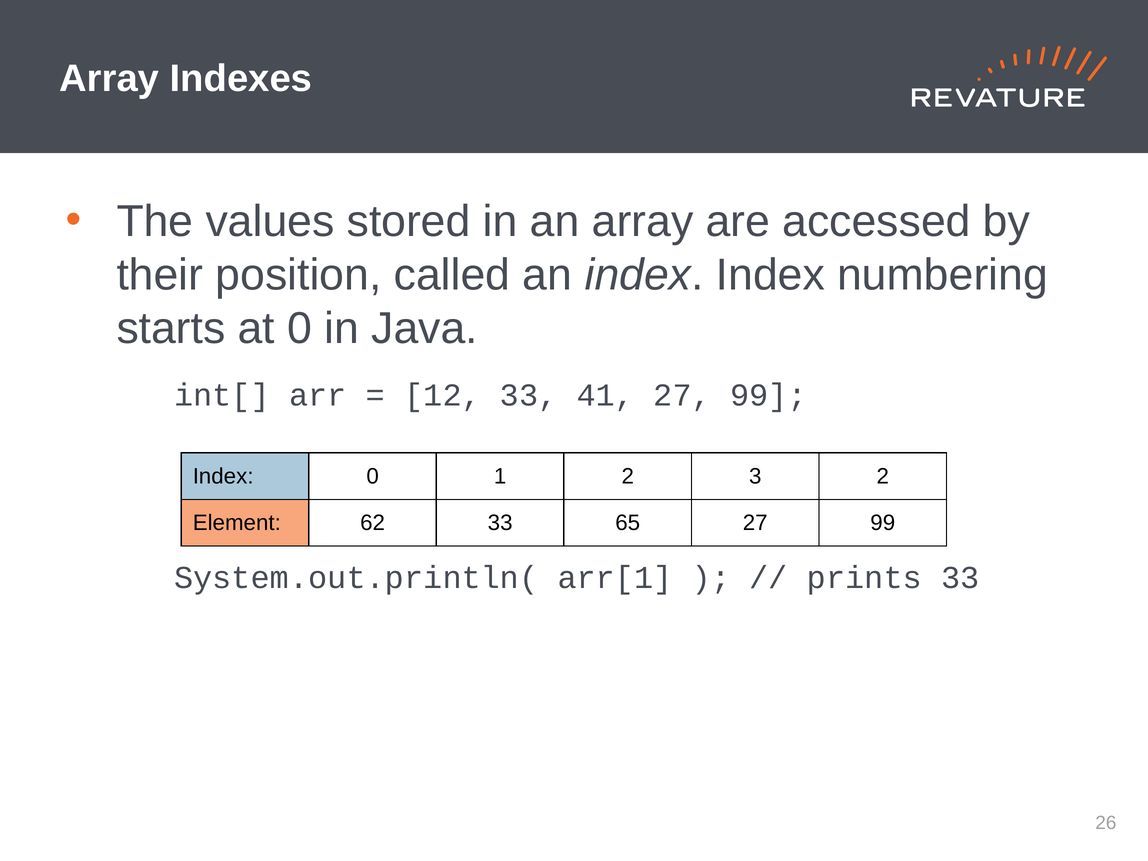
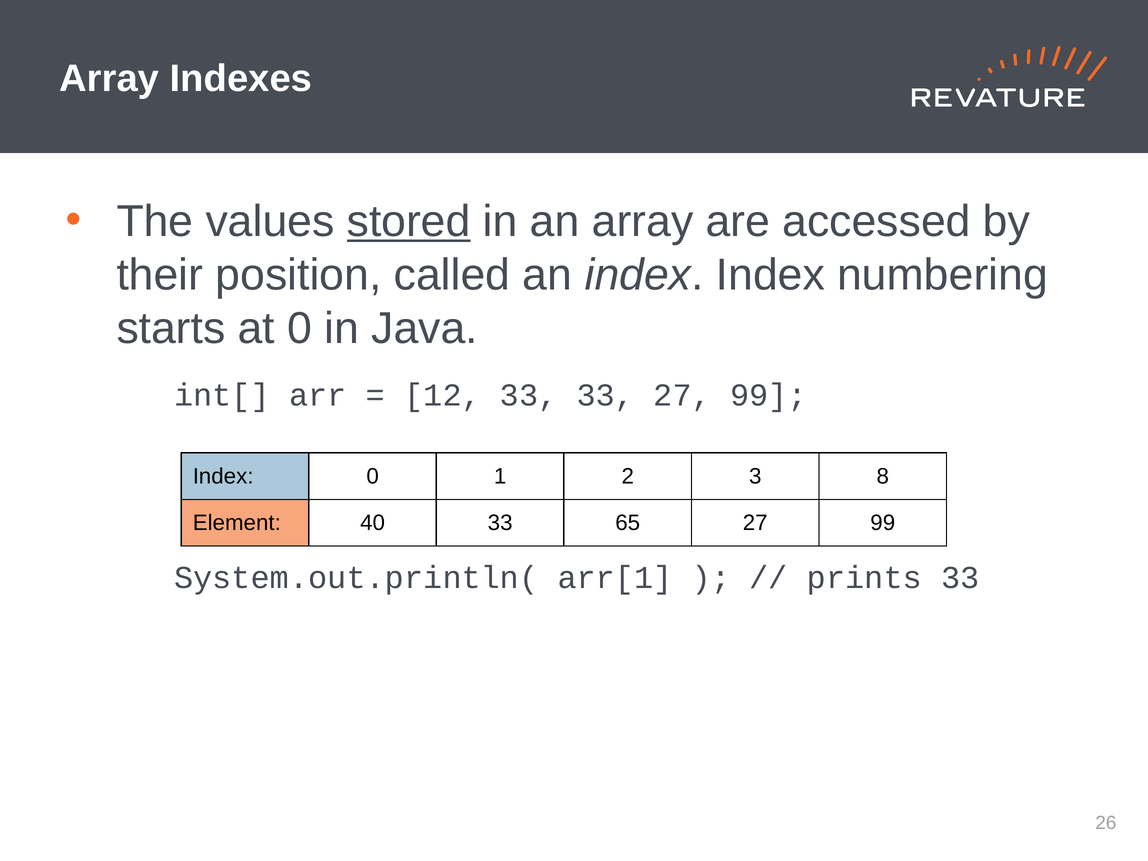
stored underline: none -> present (409, 222)
33 41: 41 -> 33 (605, 395)
3 2: 2 -> 8 (883, 477)
62: 62 -> 40 (373, 523)
